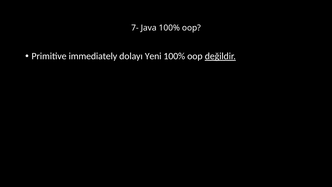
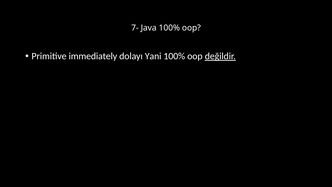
Yeni: Yeni -> Yani (153, 56)
